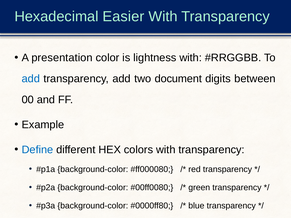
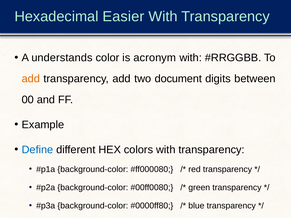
presentation: presentation -> understands (62, 58)
lightness: lightness -> acronym (155, 58)
add colour: blue -> orange (31, 79)
